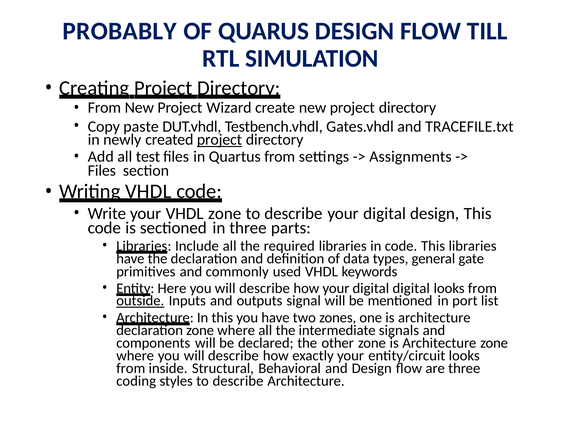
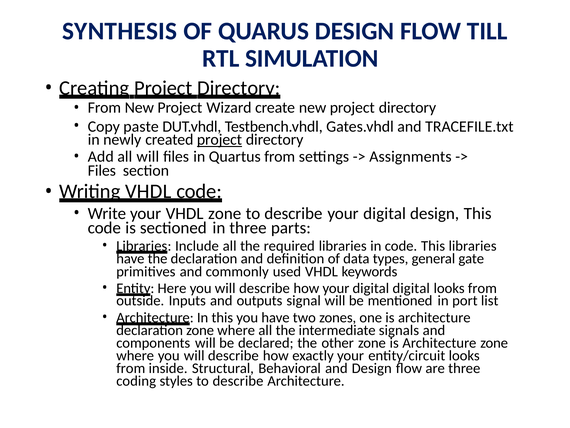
PROBABLY: PROBABLY -> SYNTHESIS (120, 31)
all test: test -> will (148, 157)
outside underline: present -> none (140, 300)
